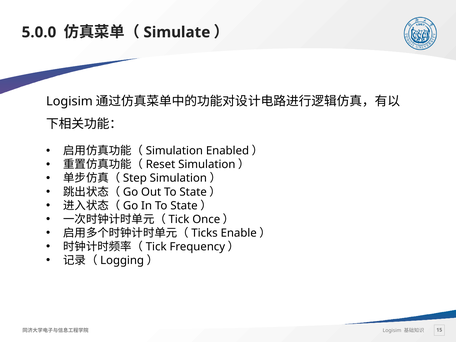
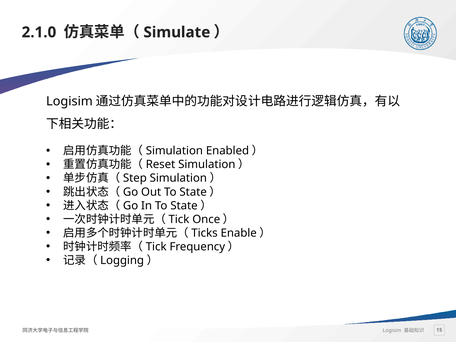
5.0.0: 5.0.0 -> 2.1.0 (39, 32)
